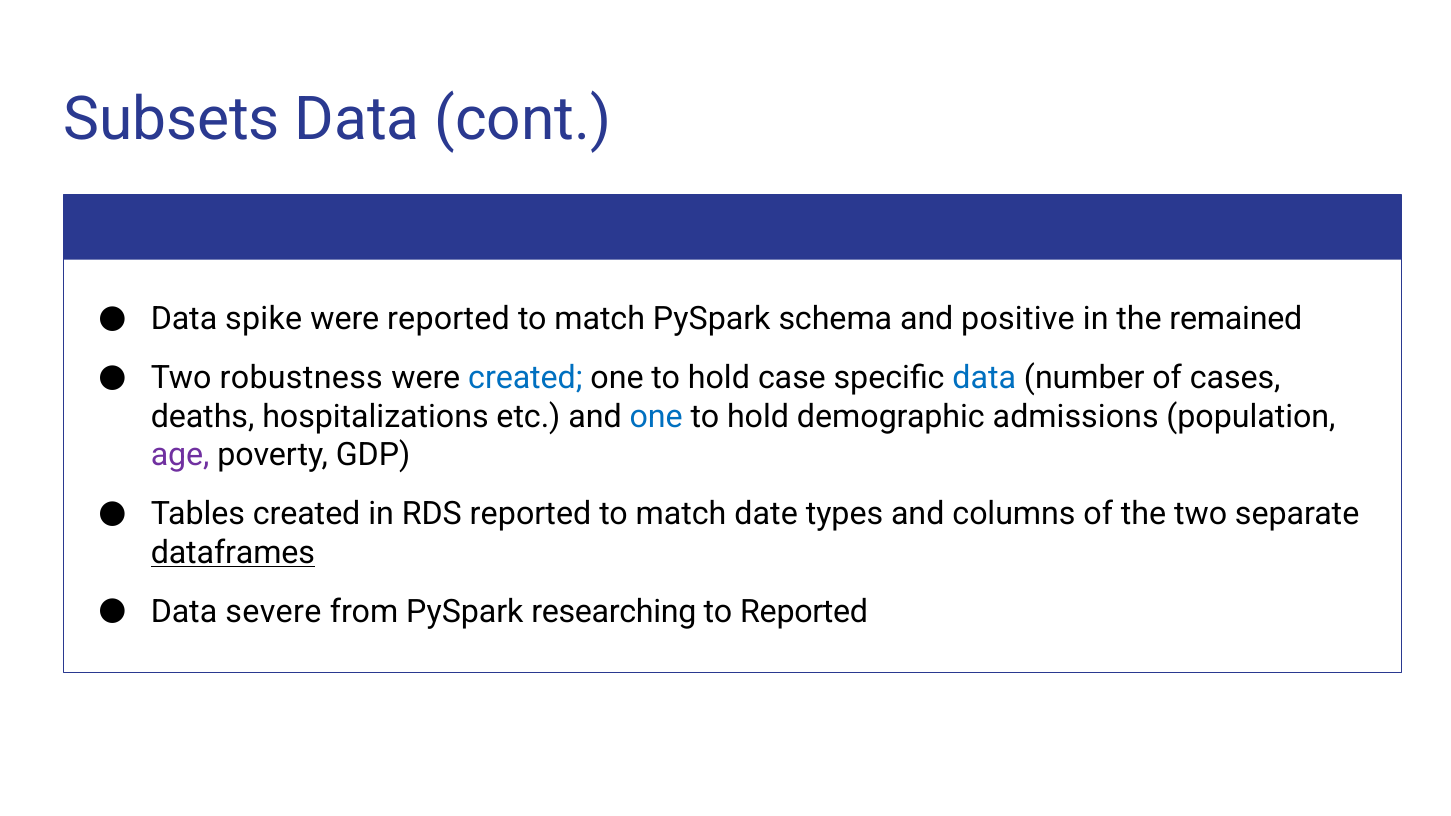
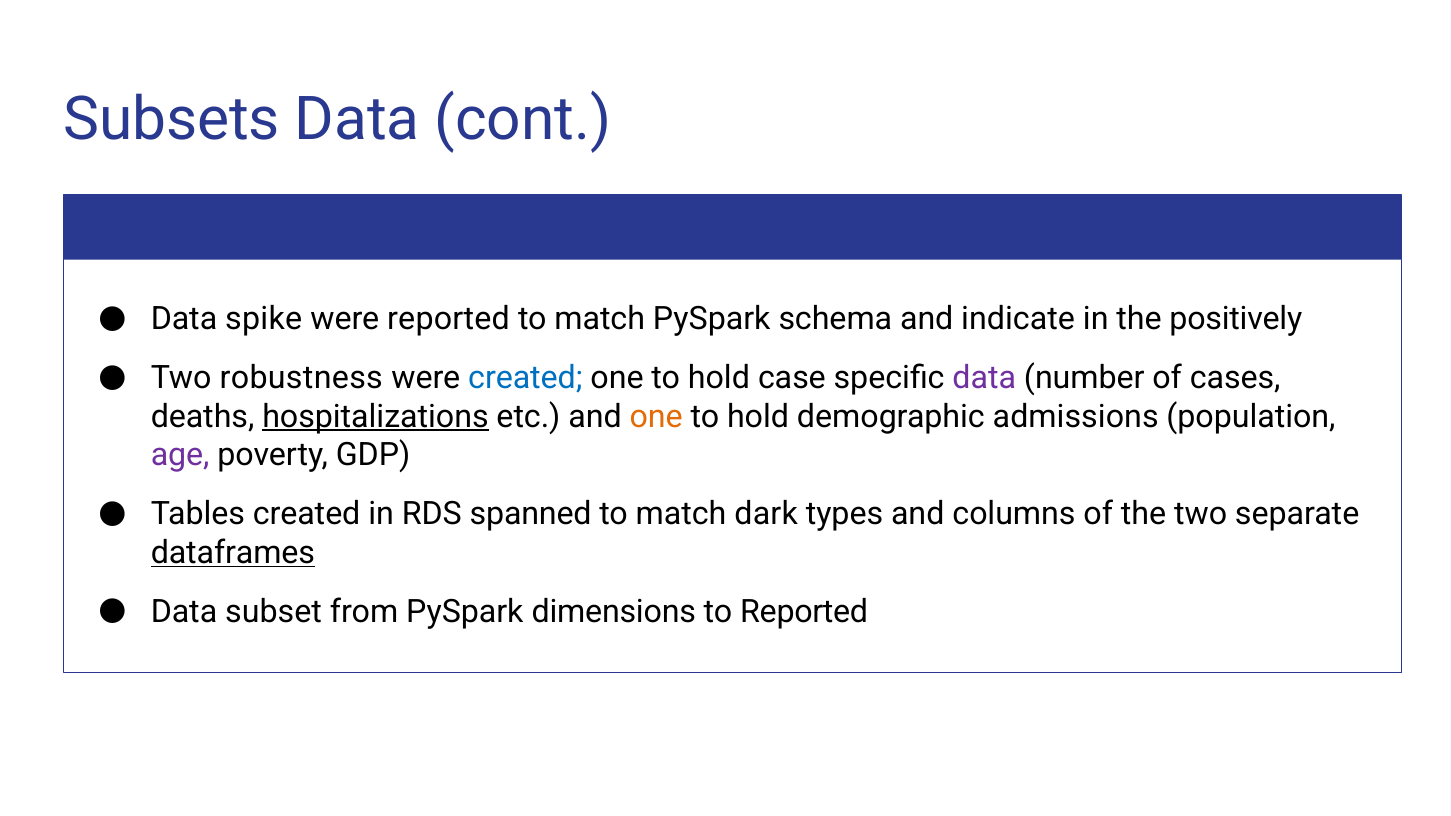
positive: positive -> indicate (1018, 319)
remained: remained -> positively (1236, 319)
data colour: blue -> purple (984, 378)
hospitalizations underline: none -> present (375, 417)
one colour: blue -> orange (656, 417)
RDS reported: reported -> spanned (531, 514)
date: date -> dark (766, 514)
severe: severe -> subset (274, 612)
researching: researching -> dimensions (614, 612)
